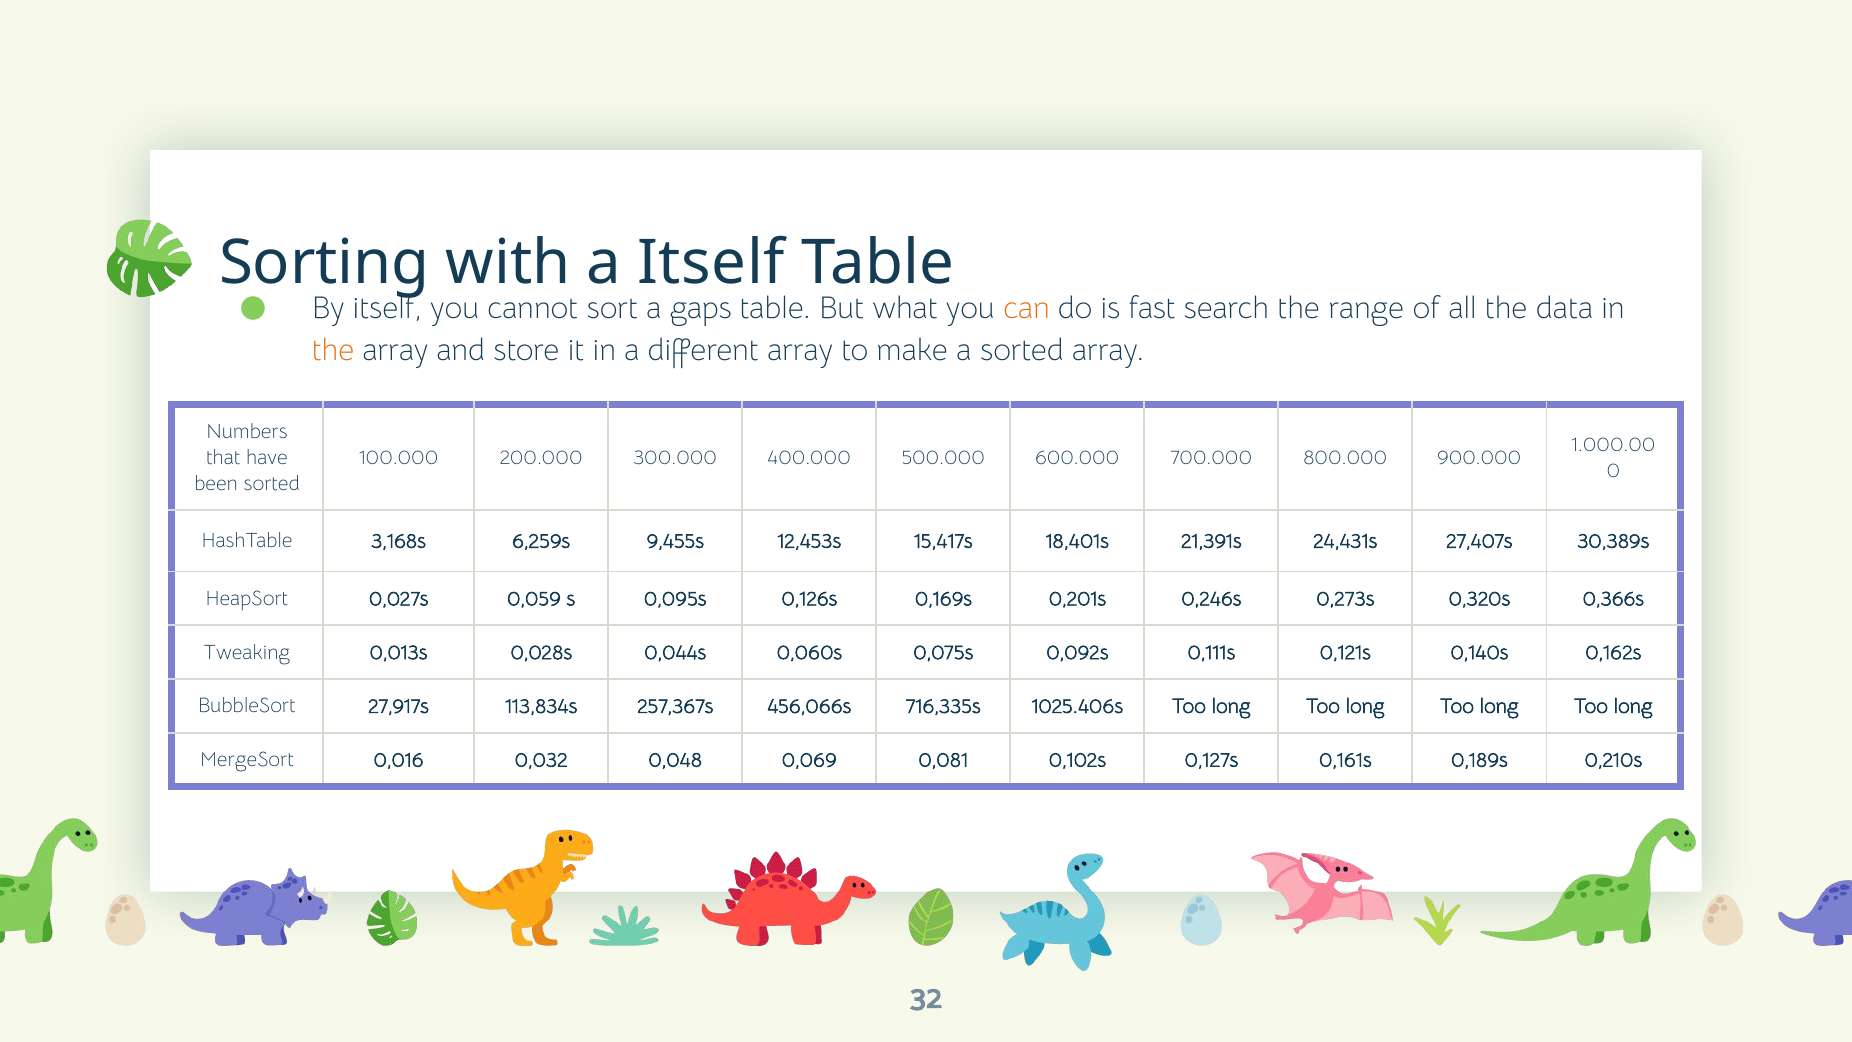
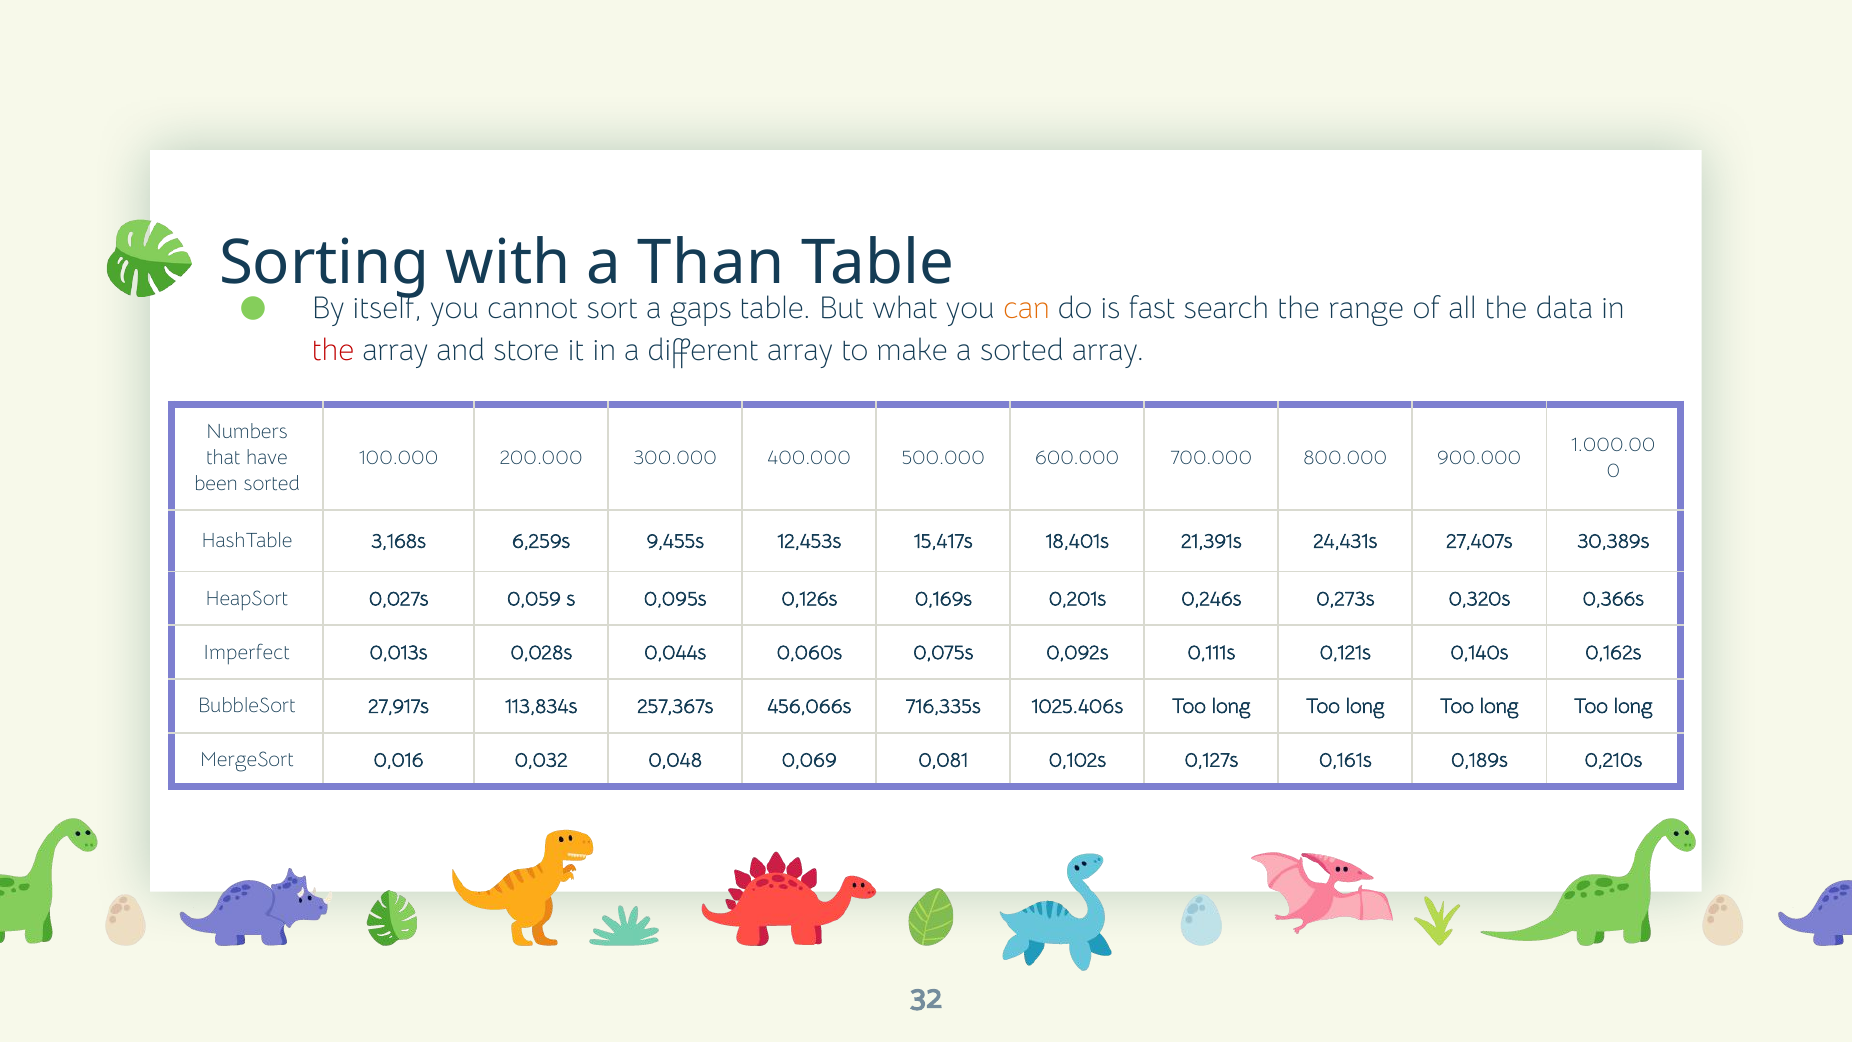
a Itself: Itself -> Than (711, 263)
the colour: orange -> red (333, 351)
Tweaking: Tweaking -> Imperfect (247, 652)
